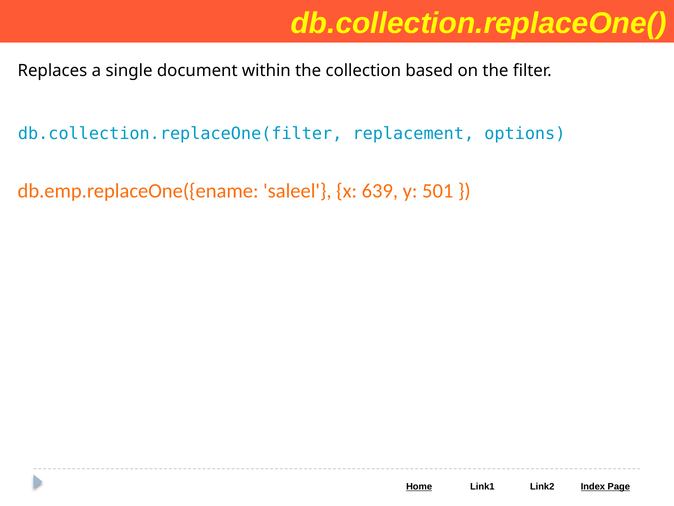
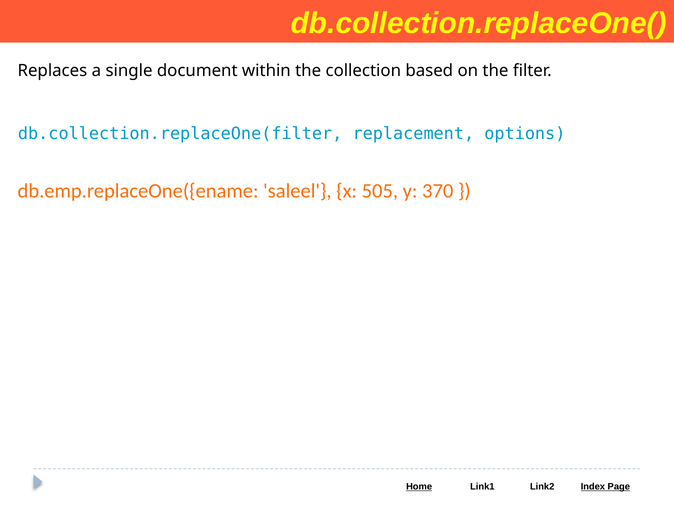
639: 639 -> 505 (380, 191)
501: 501 -> 370 (438, 191)
